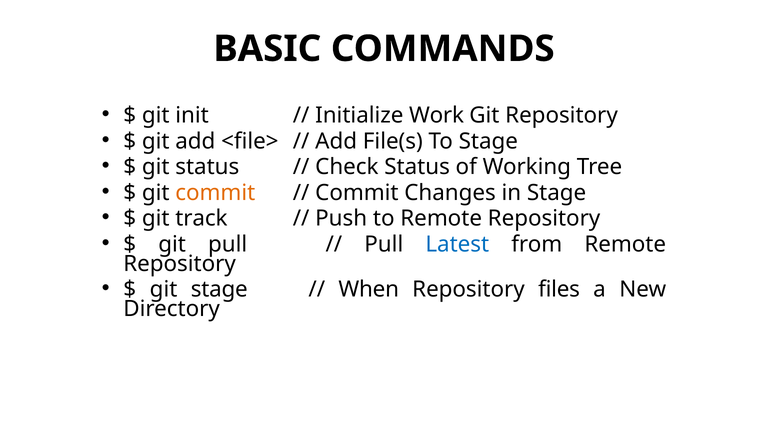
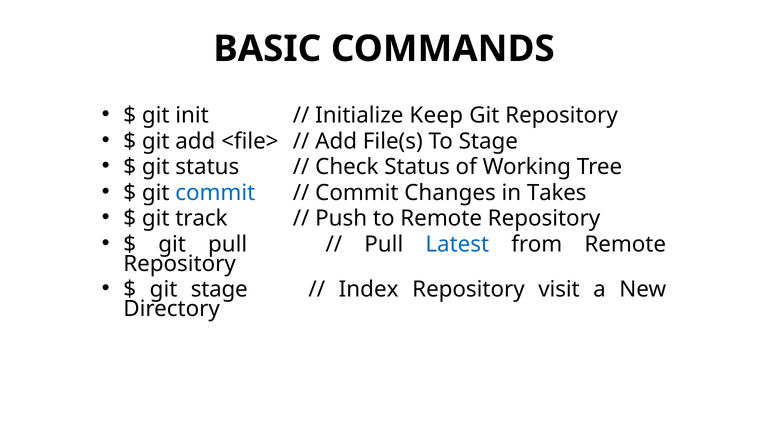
Work: Work -> Keep (436, 116)
commit colour: orange -> blue (215, 193)
in Stage: Stage -> Takes (557, 193)
When: When -> Index (369, 289)
files: files -> visit (559, 289)
